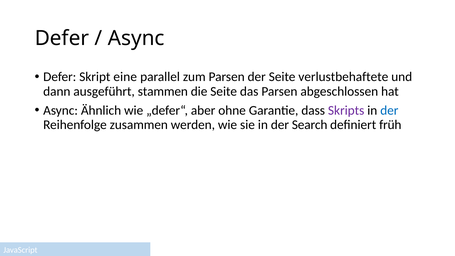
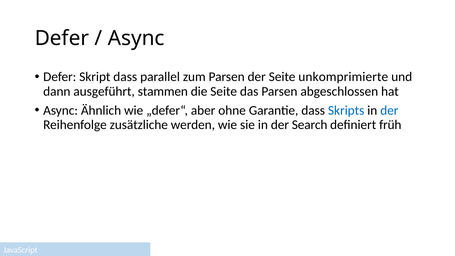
Skript eine: eine -> dass (125, 77)
verlustbehaftete: verlustbehaftete -> unkomprimierte (343, 77)
Skripts colour: purple -> blue (346, 110)
zusammen: zusammen -> zusätzliche (139, 125)
